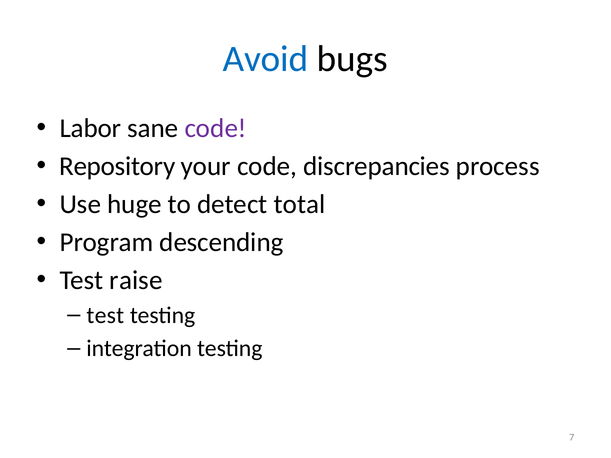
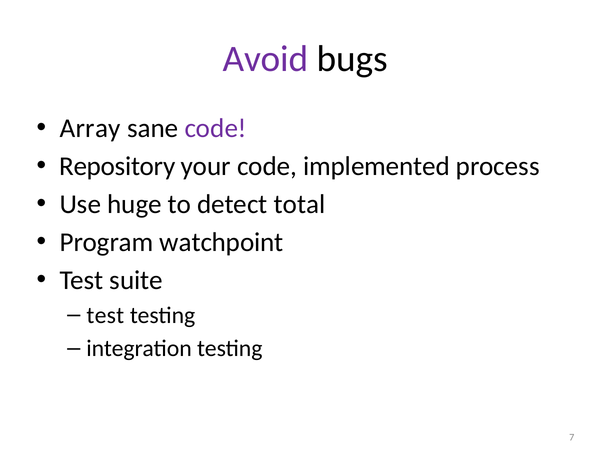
Avoid colour: blue -> purple (266, 59)
Labor: Labor -> Array (90, 128)
discrepancies: discrepancies -> implemented (377, 166)
descending: descending -> watchpoint (221, 242)
raise: raise -> suite (136, 280)
